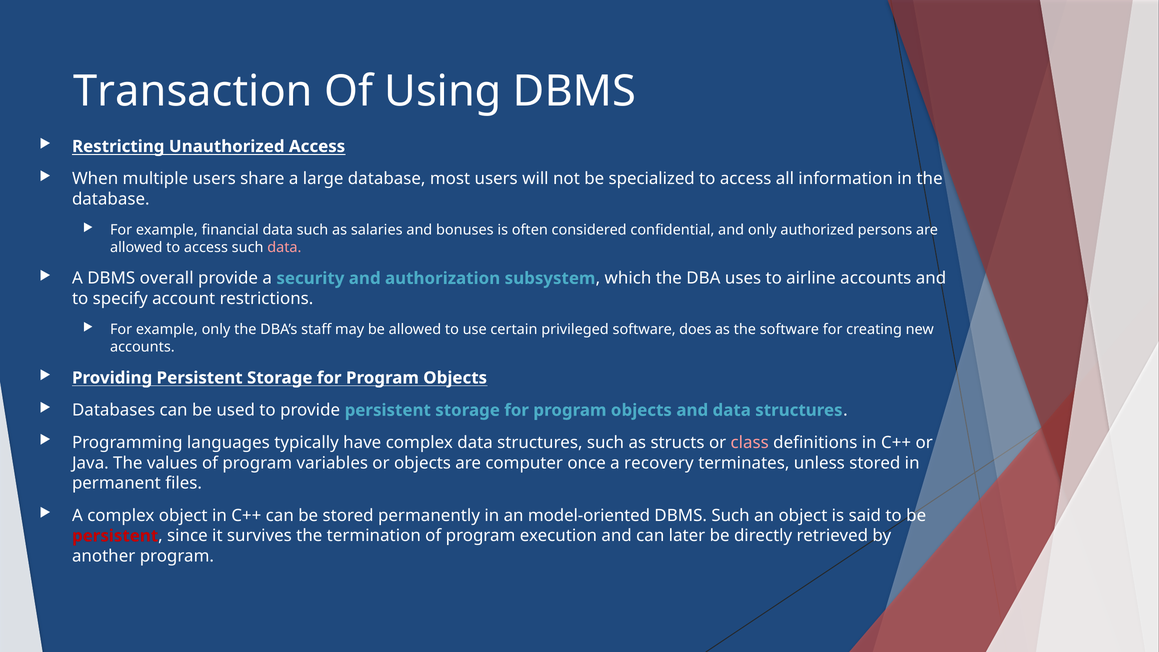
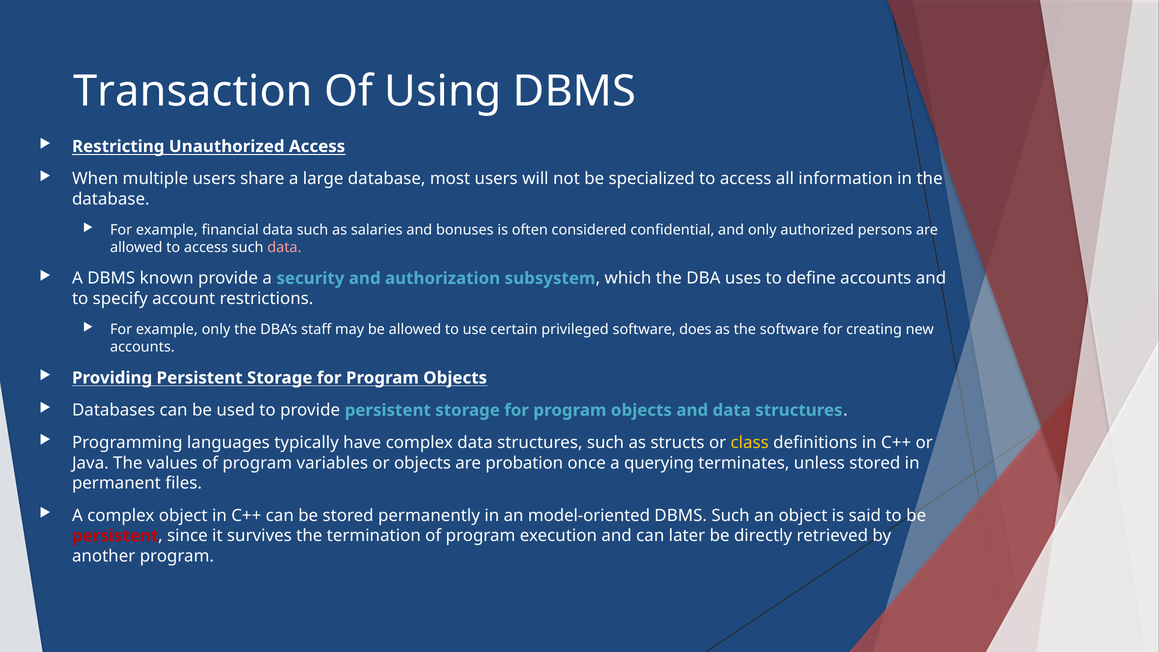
overall: overall -> known (167, 278)
airline: airline -> define (811, 278)
class colour: pink -> yellow (750, 443)
computer: computer -> probation (524, 463)
recovery: recovery -> querying (659, 463)
